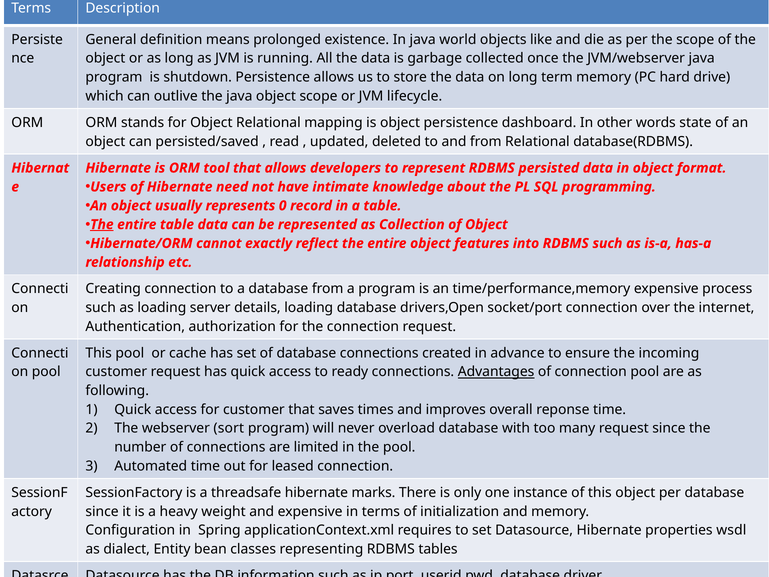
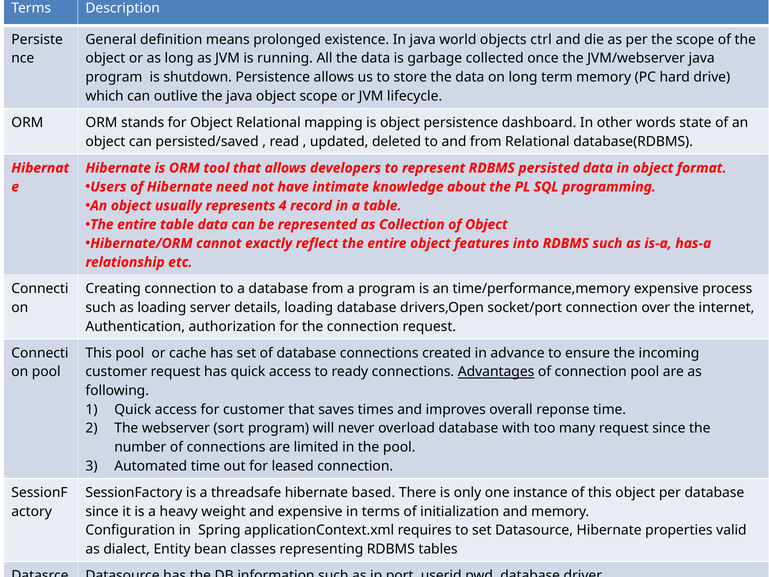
like: like -> ctrl (541, 40)
0: 0 -> 4 (283, 206)
The underline: present -> none (102, 224)
marks: marks -> based (373, 492)
wsdl: wsdl -> valid (731, 530)
